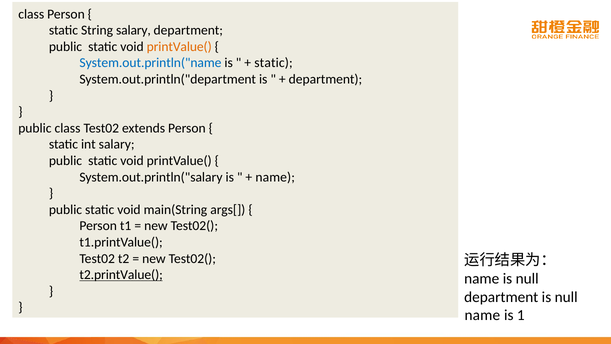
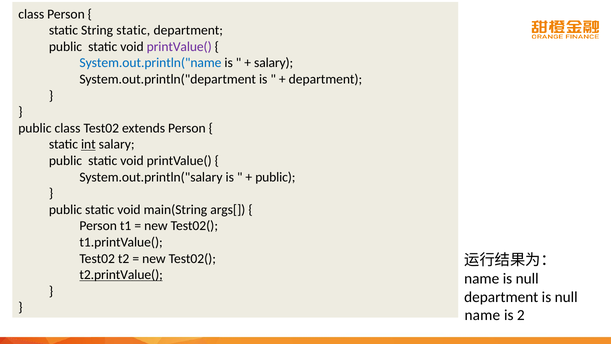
String salary: salary -> static (133, 30)
printValue( colour: orange -> purple (179, 47)
static: static -> salary (274, 63)
int underline: none -> present (88, 144)
name: name -> public (275, 177)
1: 1 -> 2 (521, 315)
